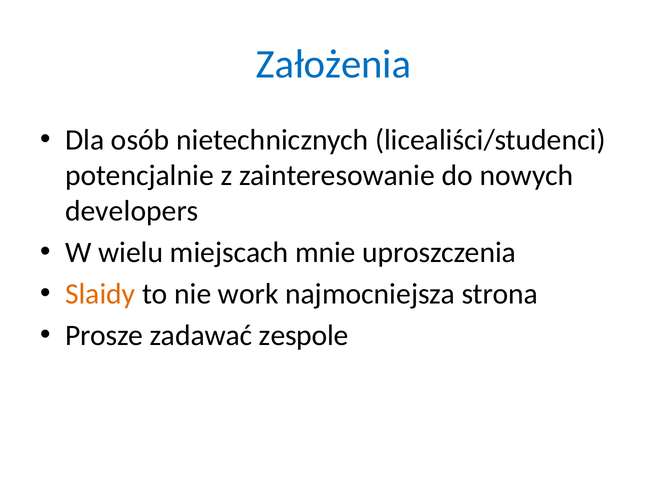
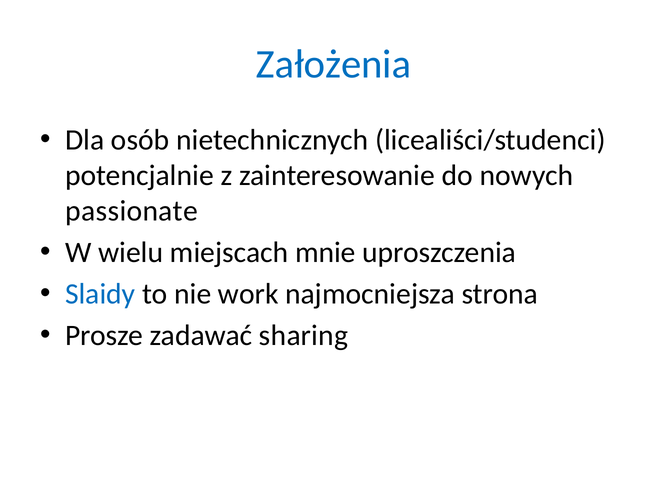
developers: developers -> passionate (132, 211)
Slaidy colour: orange -> blue (100, 294)
zespole: zespole -> sharing (304, 336)
